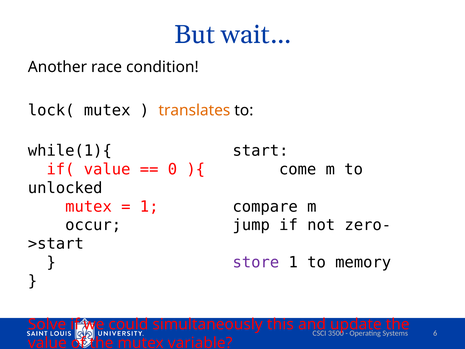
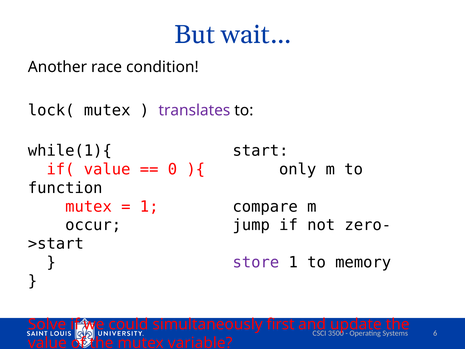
translates colour: orange -> purple (194, 110)
come: come -> only (298, 169)
unlocked: unlocked -> function (65, 188)
this: this -> first (281, 324)
